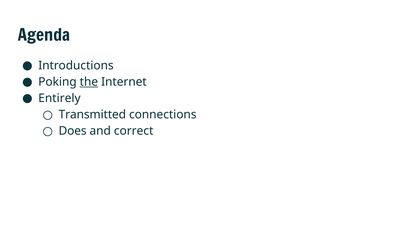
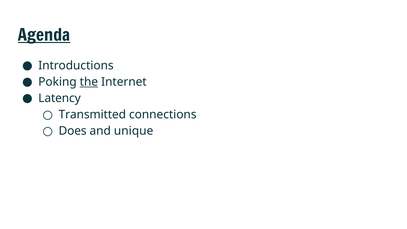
Agenda underline: none -> present (44, 35)
Entirely: Entirely -> Latency (60, 98)
correct: correct -> unique (134, 131)
